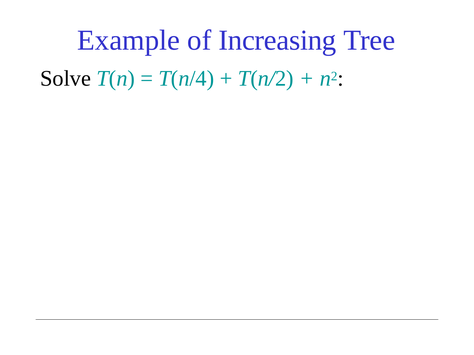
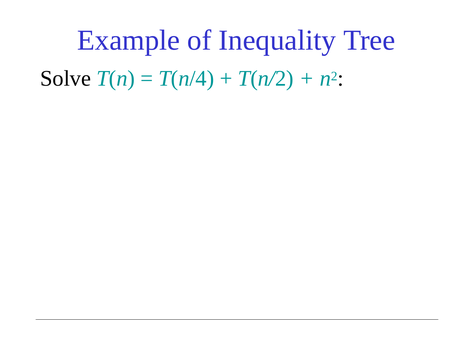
Increasing: Increasing -> Inequality (277, 40)
